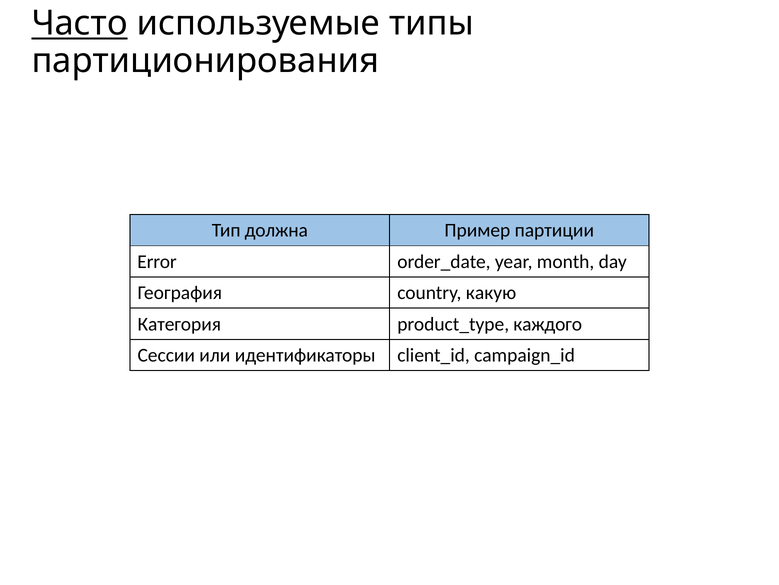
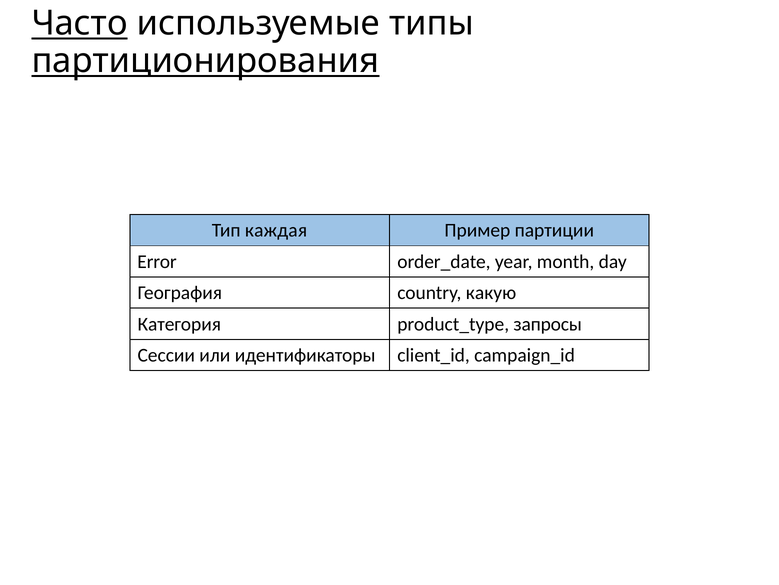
партиционирования underline: none -> present (205, 61)
должна: должна -> каждая (276, 230)
каждого: каждого -> запросы (548, 324)
